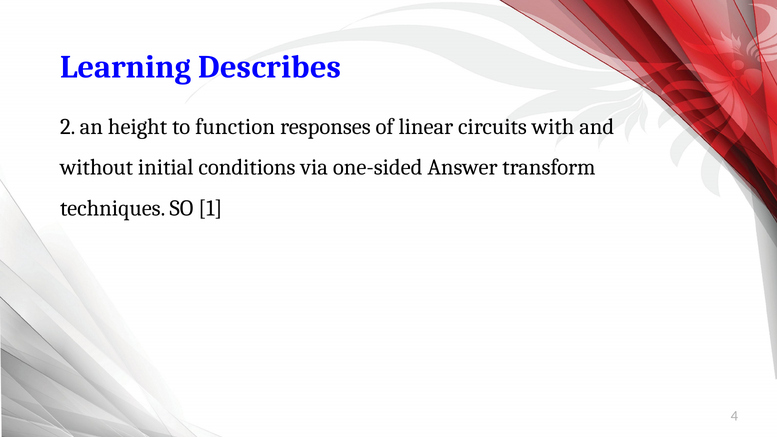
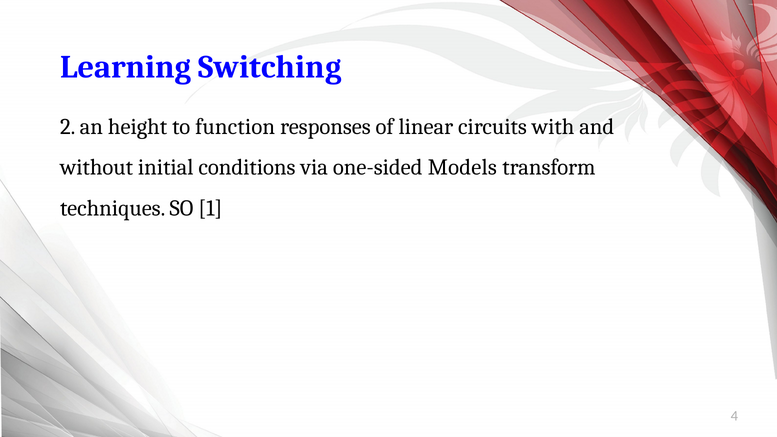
Describes: Describes -> Switching (270, 67)
Answer: Answer -> Models (462, 168)
